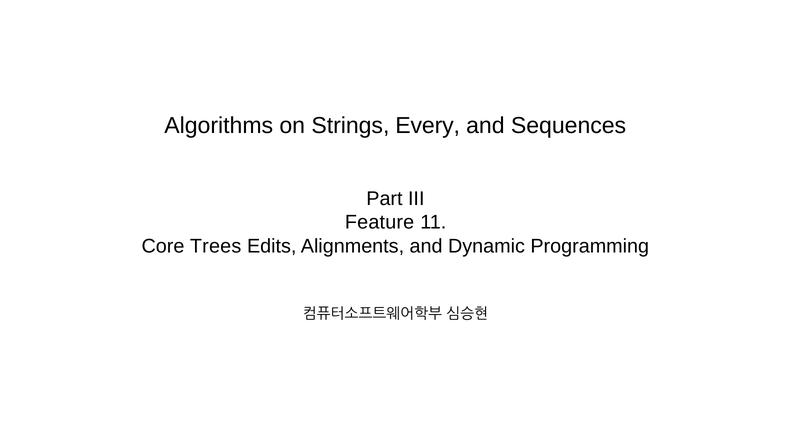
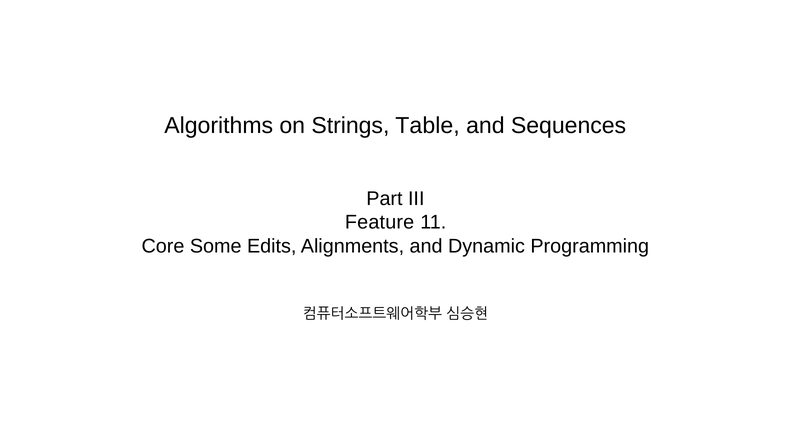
Every: Every -> Table (428, 126)
Trees: Trees -> Some (216, 246)
